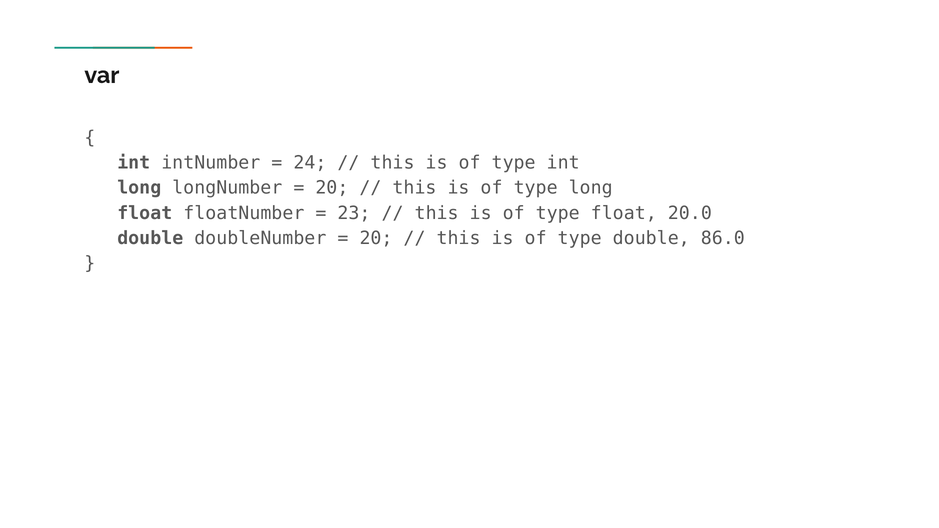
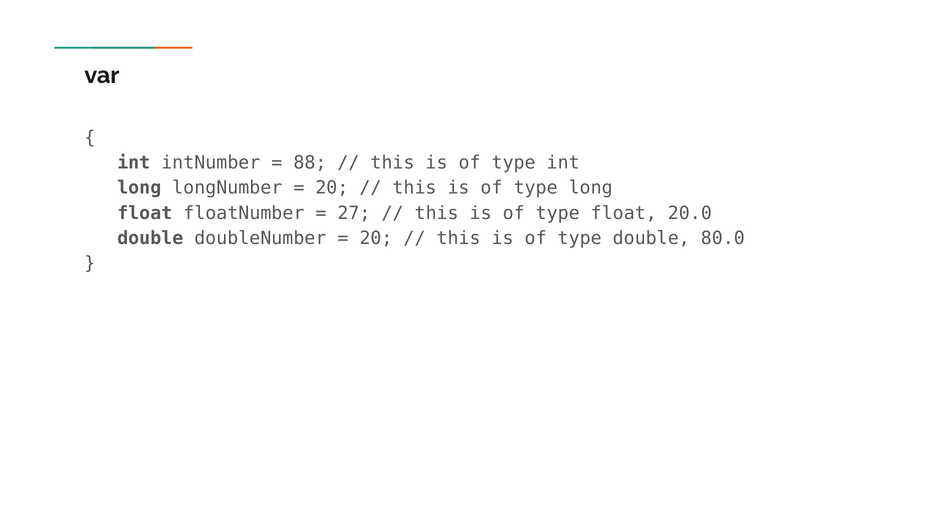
24: 24 -> 88 (310, 163)
23: 23 -> 27 (354, 213)
86.0: 86.0 -> 80.0 (723, 238)
